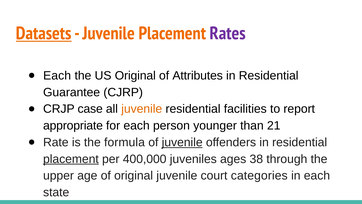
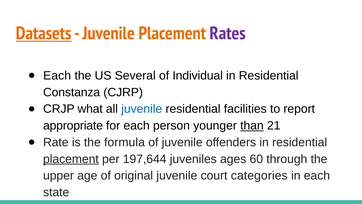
US Original: Original -> Several (135, 75)
Attributes: Attributes -> Individual (198, 75)
Guarantee: Guarantee -> Constanza (72, 92)
case: case -> what (90, 109)
juvenile colour: orange -> blue (142, 109)
than underline: none -> present (252, 125)
juvenile underline: present -> none (182, 142)
400,000: 400,000 -> 197,644 (145, 159)
38: 38 -> 60 (256, 159)
